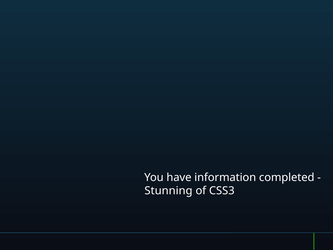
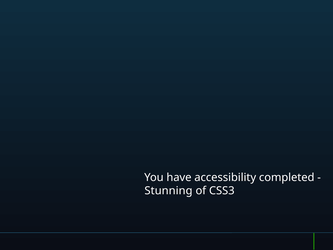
information: information -> accessibility (225, 177)
